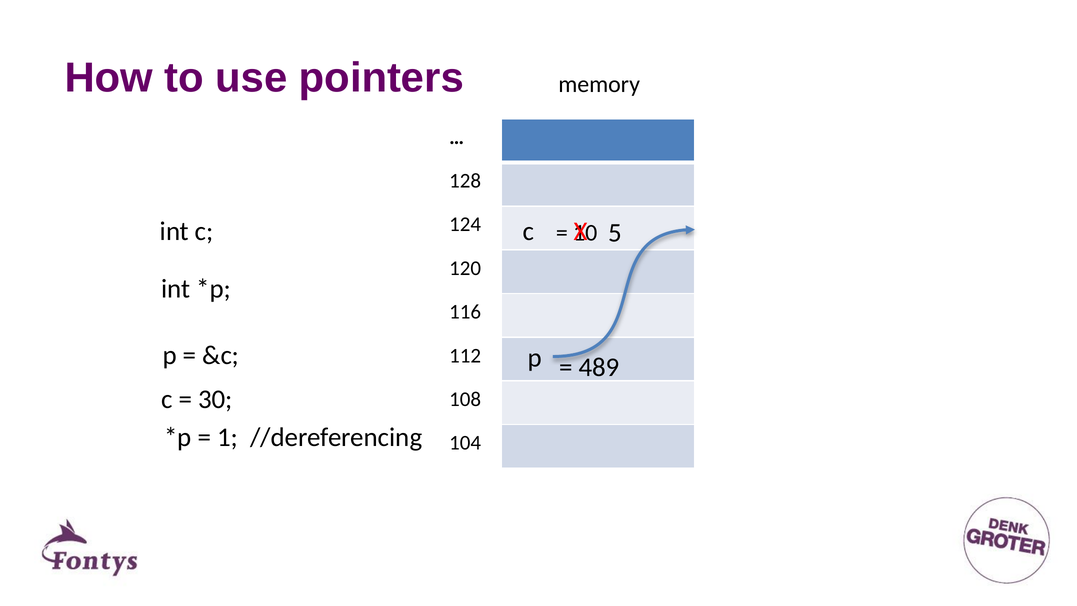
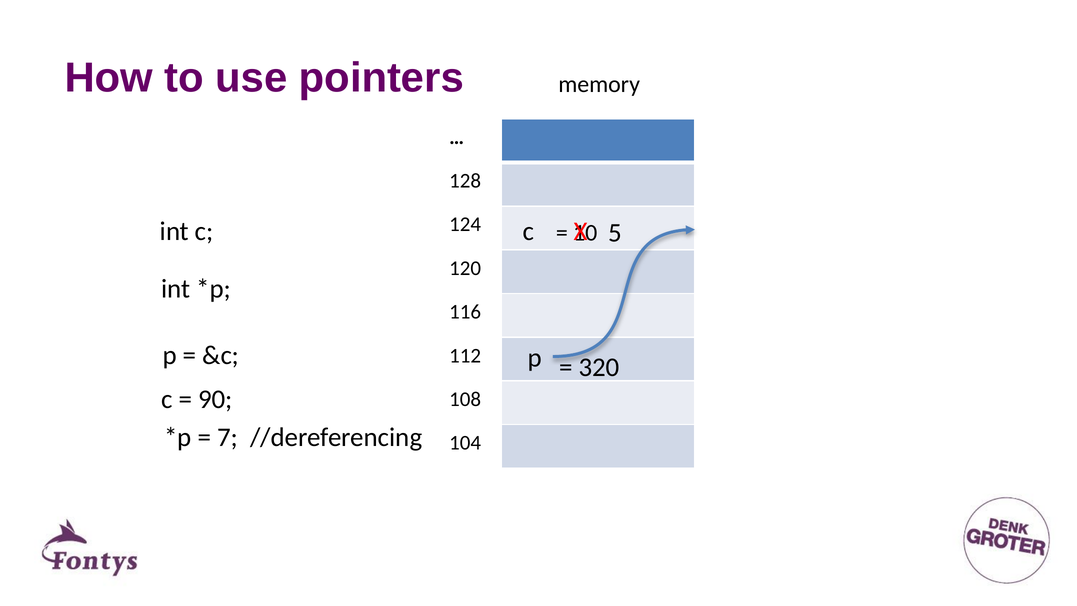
489: 489 -> 320 (599, 367)
30: 30 -> 90 (215, 399)
1: 1 -> 7 (227, 437)
